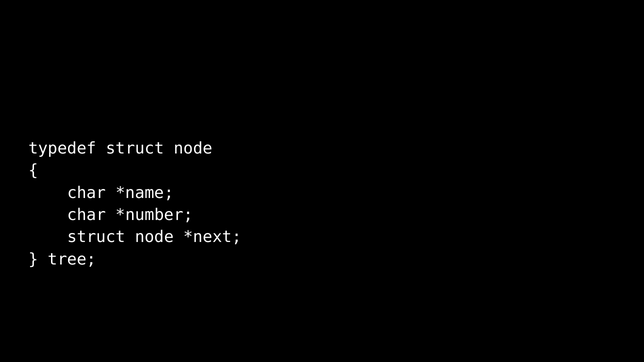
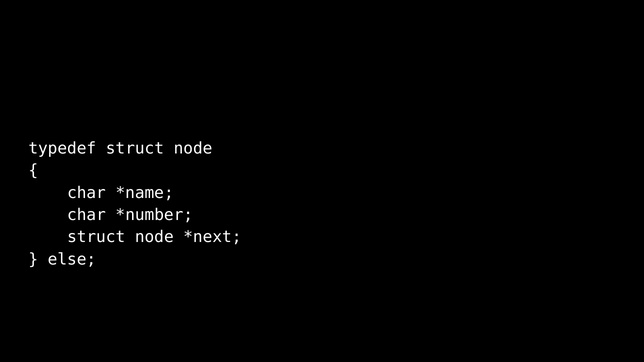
tree: tree -> else (72, 260)
